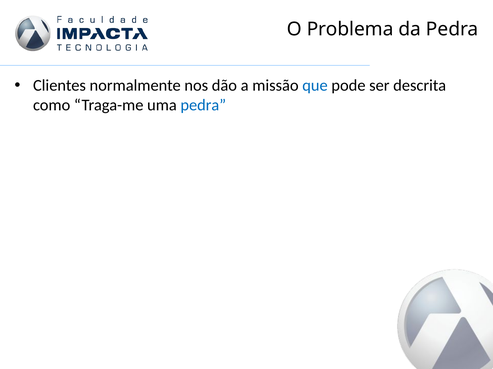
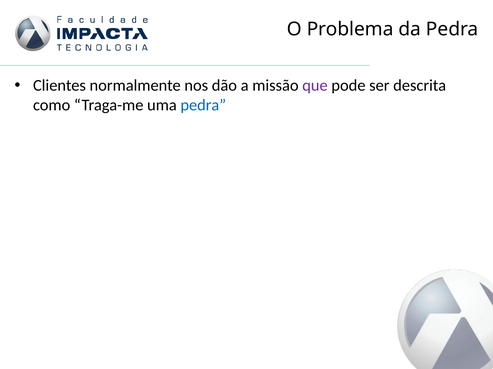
que colour: blue -> purple (315, 86)
